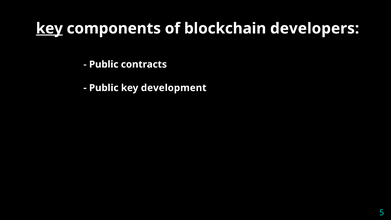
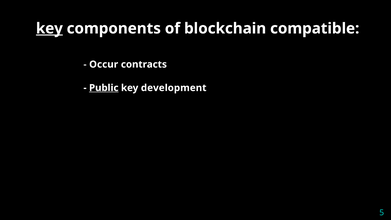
developers: developers -> compatible (315, 28)
Public: Public -> Occur (104, 64)
Public underline: none -> present (104, 88)
